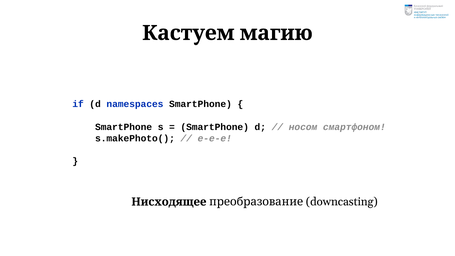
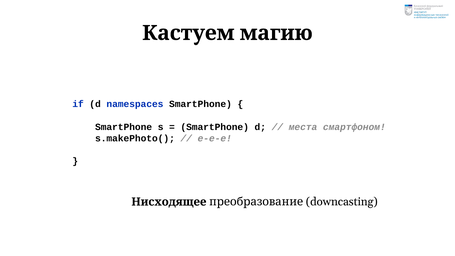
носом: носом -> места (303, 127)
